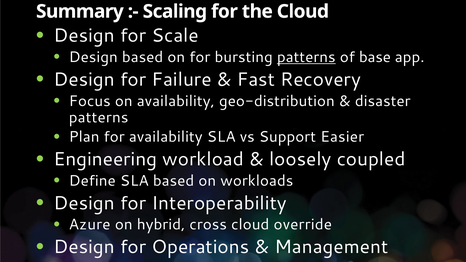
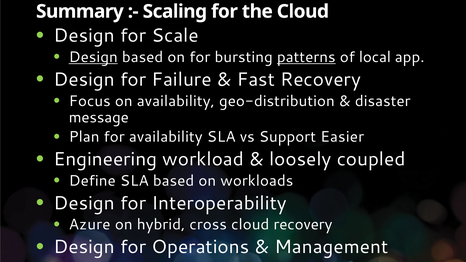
Design underline: none -> present (93, 57)
base: base -> local (375, 57)
patterns: patterns -> message (99, 117)
cloud override: override -> recovery (303, 225)
